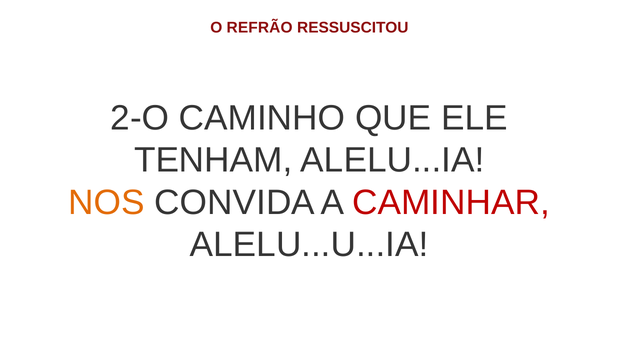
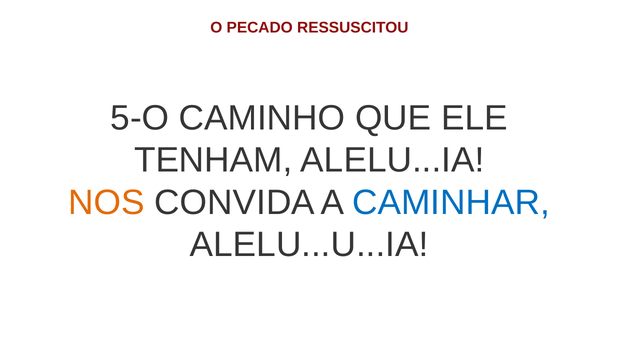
REFRÃO: REFRÃO -> PECADO (260, 28)
2-O: 2-O -> 5-O (140, 118)
CAMINHAR colour: red -> blue (451, 203)
